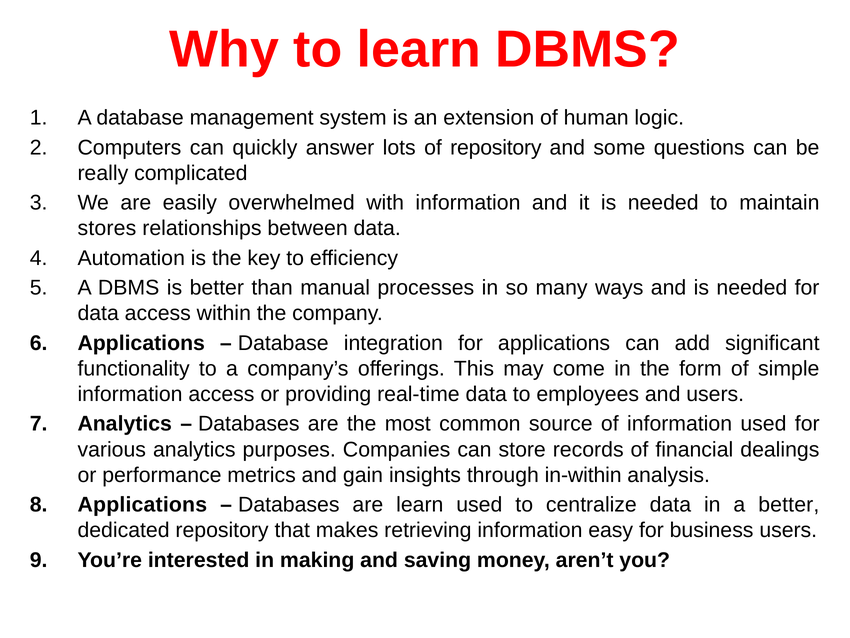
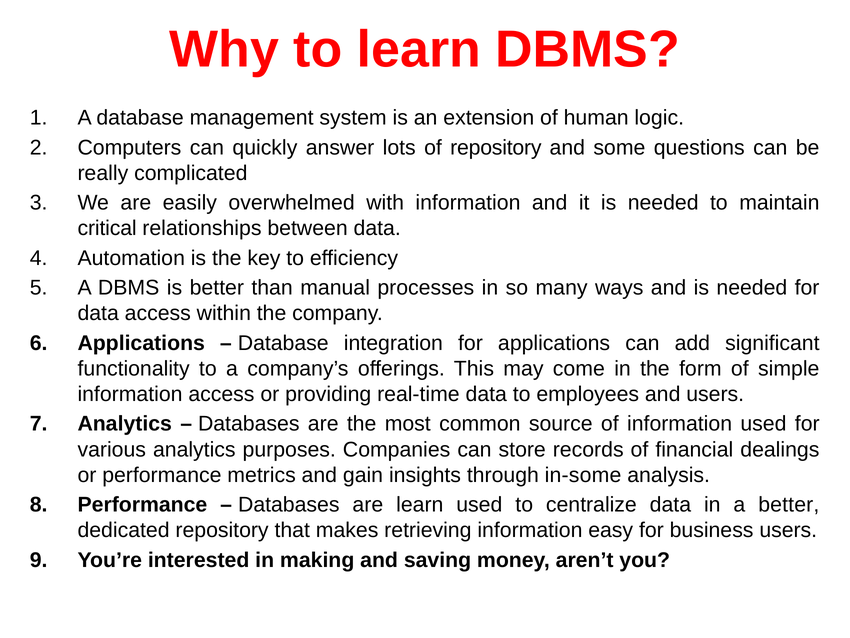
stores: stores -> critical (107, 228)
in-within: in-within -> in-some (583, 475)
Applications: Applications -> Performance (142, 504)
